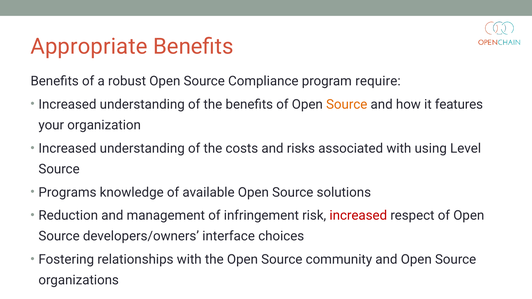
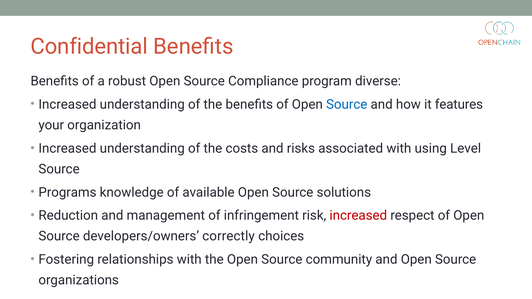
Appropriate: Appropriate -> Confidential (89, 46)
require: require -> diverse (378, 81)
Source colour: orange -> blue (347, 104)
interface: interface -> correctly (229, 236)
